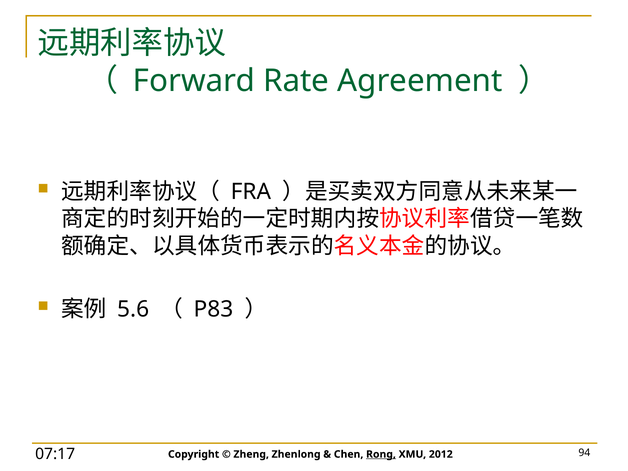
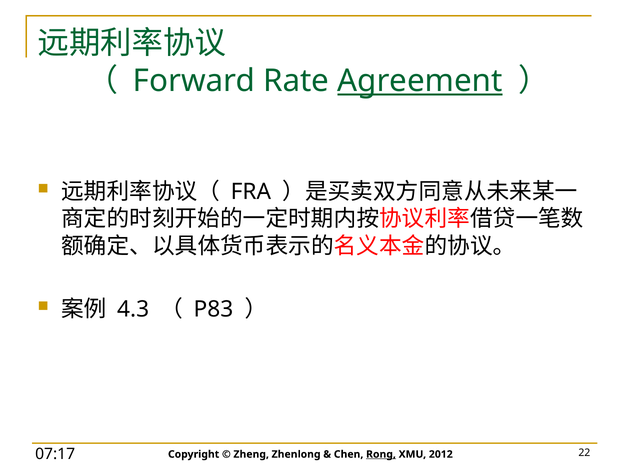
Agreement underline: none -> present (420, 81)
5.6: 5.6 -> 4.3 (133, 310)
94: 94 -> 22 (584, 453)
